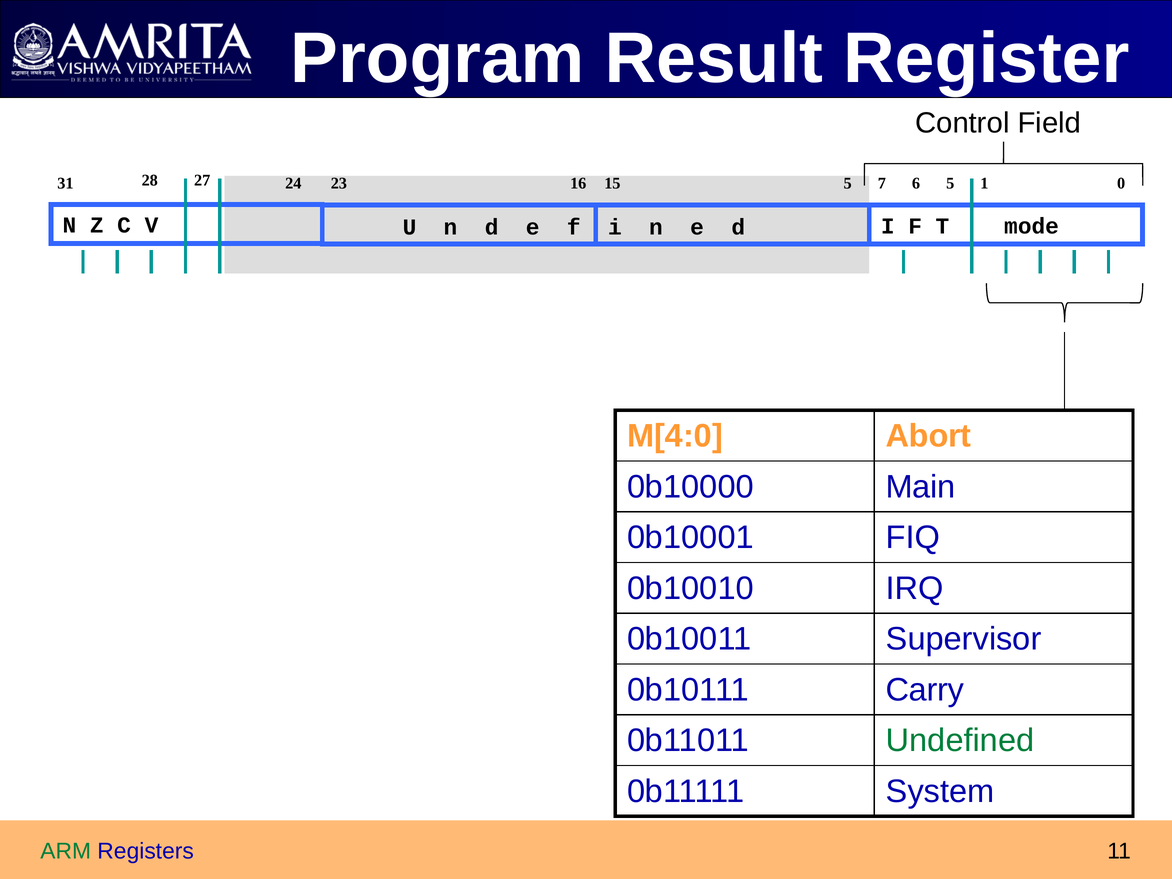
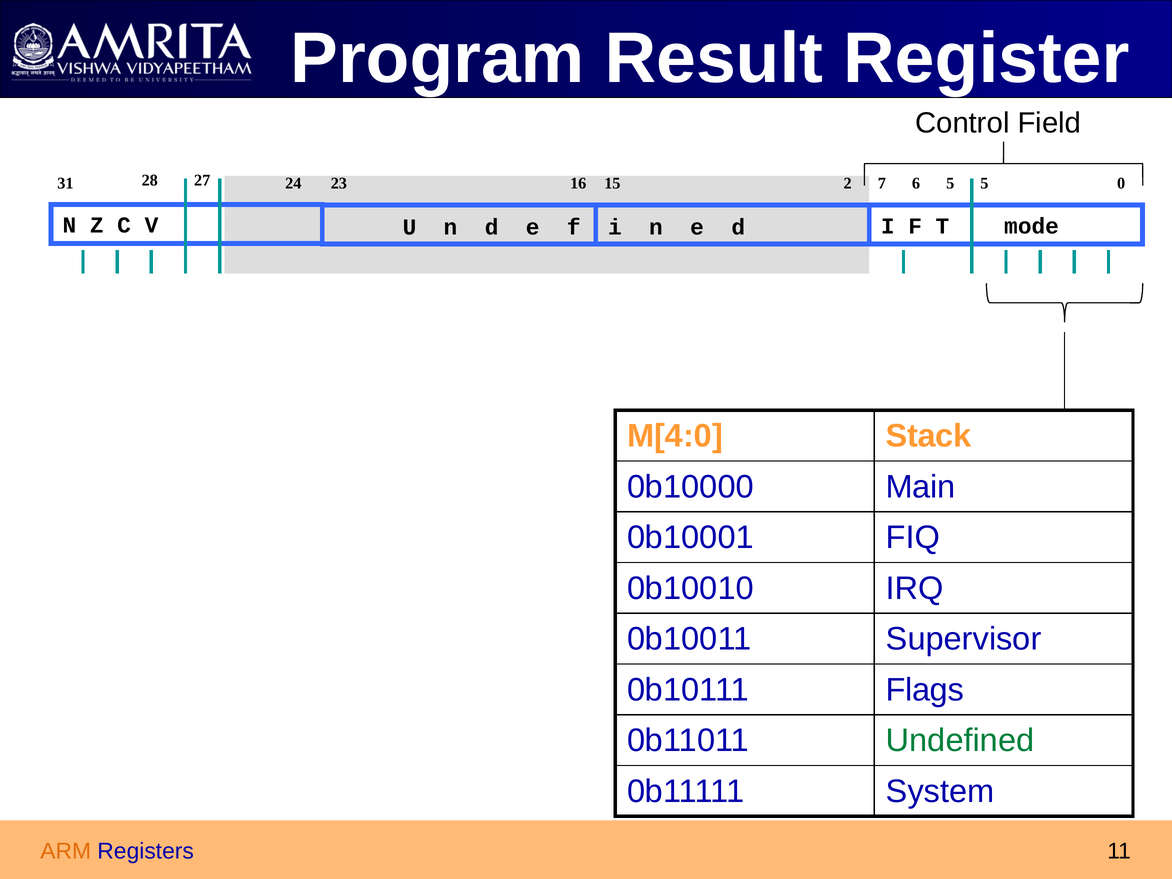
23 5: 5 -> 2 (848, 183)
5 1: 1 -> 5 (984, 183)
Abort: Abort -> Stack (929, 436)
Carry: Carry -> Flags (925, 690)
ARM colour: green -> orange (66, 851)
